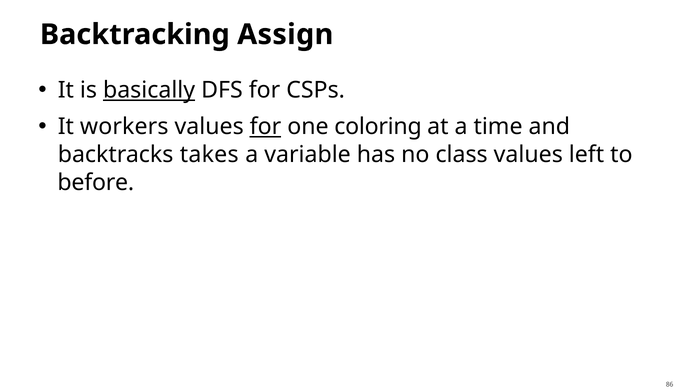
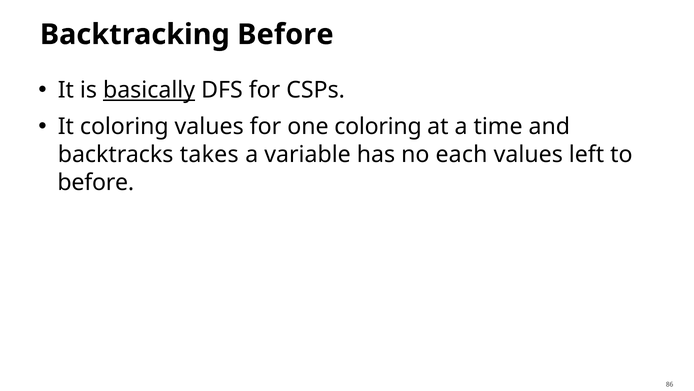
Backtracking Assign: Assign -> Before (285, 34)
It workers: workers -> coloring (124, 127)
for underline: present -> none (265, 127)
class: class -> each (462, 154)
